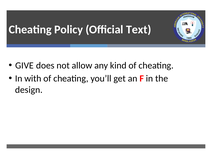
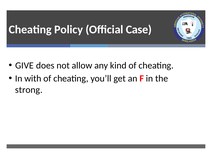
Text: Text -> Case (139, 30)
design: design -> strong (29, 90)
